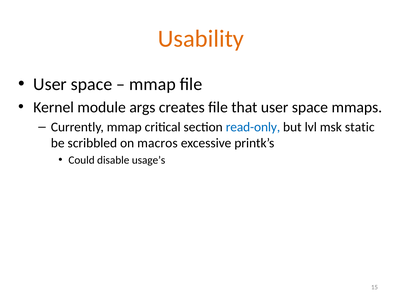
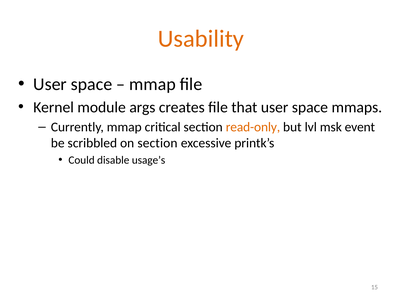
read-only colour: blue -> orange (253, 127)
static: static -> event (360, 127)
on macros: macros -> section (157, 143)
